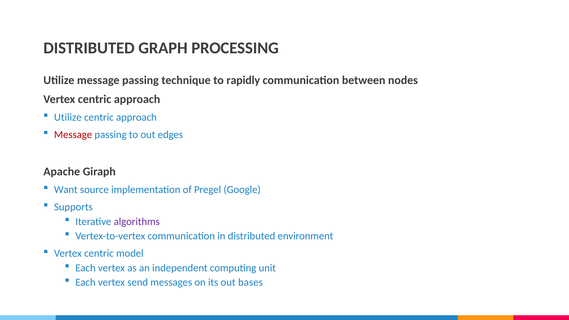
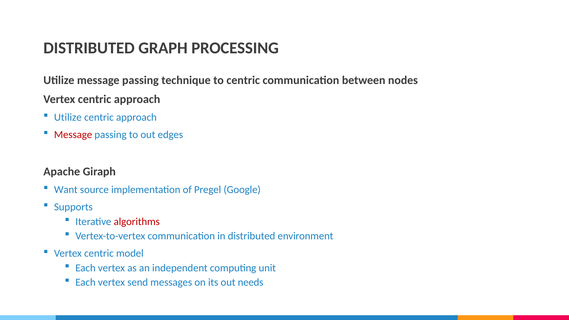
to rapidly: rapidly -> centric (243, 80)
algorithms colour: purple -> red (137, 222)
bases: bases -> needs (251, 282)
